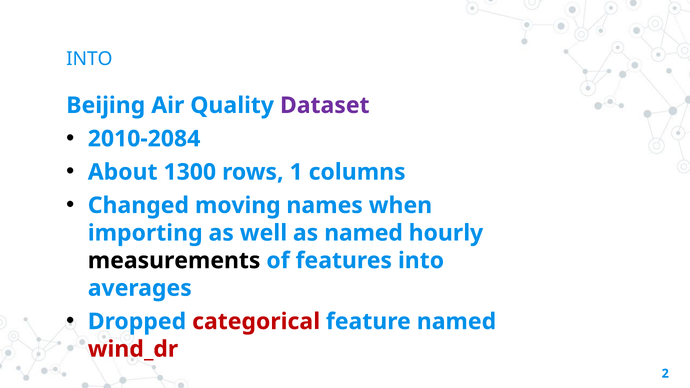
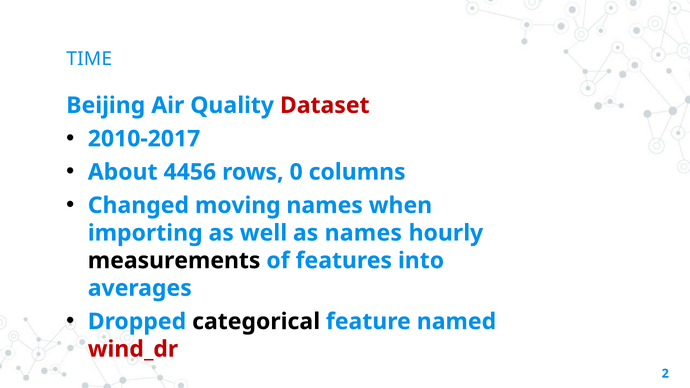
INTO: INTO -> TIME (89, 59)
Dataset colour: purple -> red (325, 105)
2010-2084: 2010-2084 -> 2010-2017 (144, 139)
1300: 1300 -> 4456 (190, 172)
1: 1 -> 0 (296, 172)
as named: named -> names (363, 233)
categorical colour: red -> black (256, 322)
